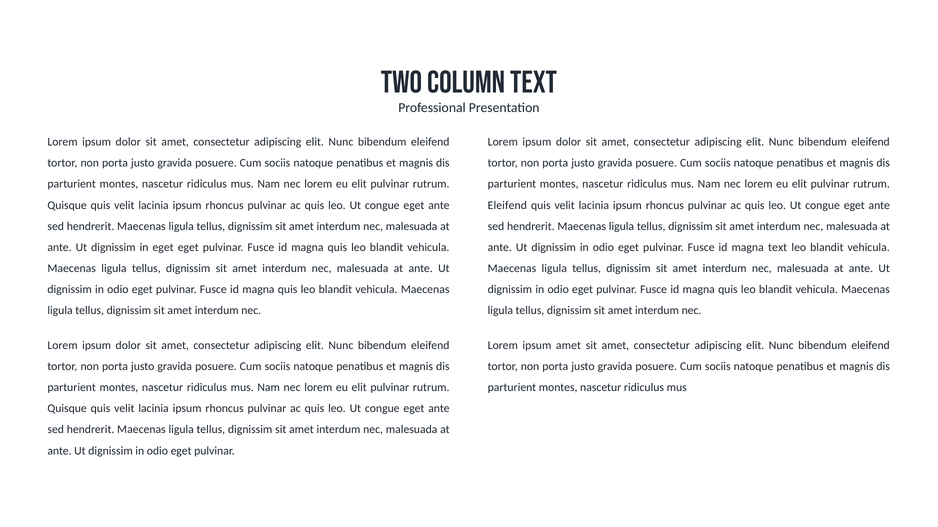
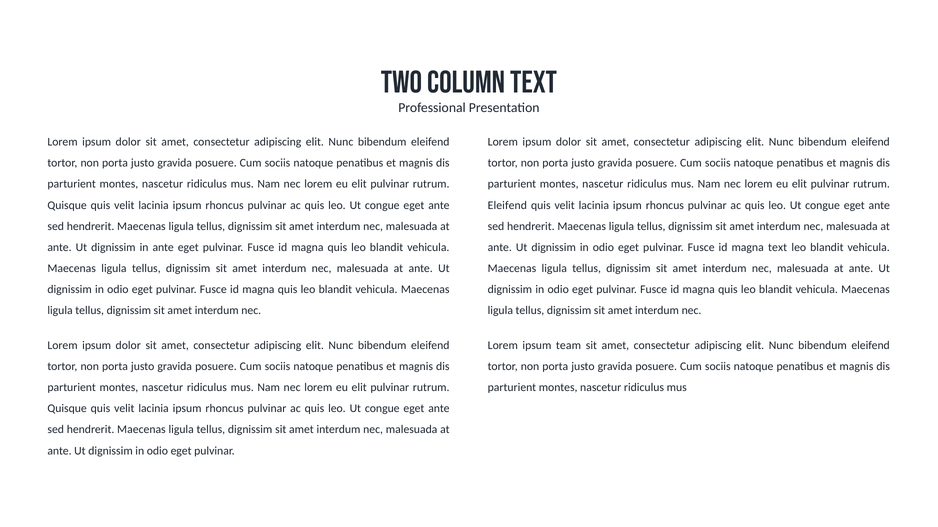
in eget: eget -> ante (163, 248)
ipsum amet: amet -> team (568, 346)
